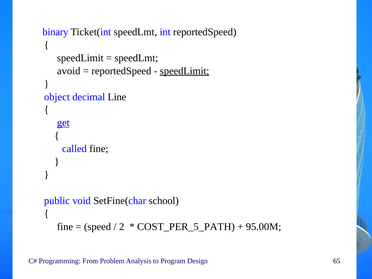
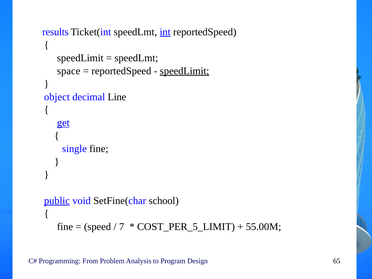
binary: binary -> results (55, 32)
int underline: none -> present (165, 32)
avoid: avoid -> space (69, 71)
called: called -> single (74, 149)
public underline: none -> present (57, 201)
2: 2 -> 7 (122, 227)
COST_PER_5_PATH: COST_PER_5_PATH -> COST_PER_5_LIMIT (186, 227)
95.00M: 95.00M -> 55.00M (264, 227)
